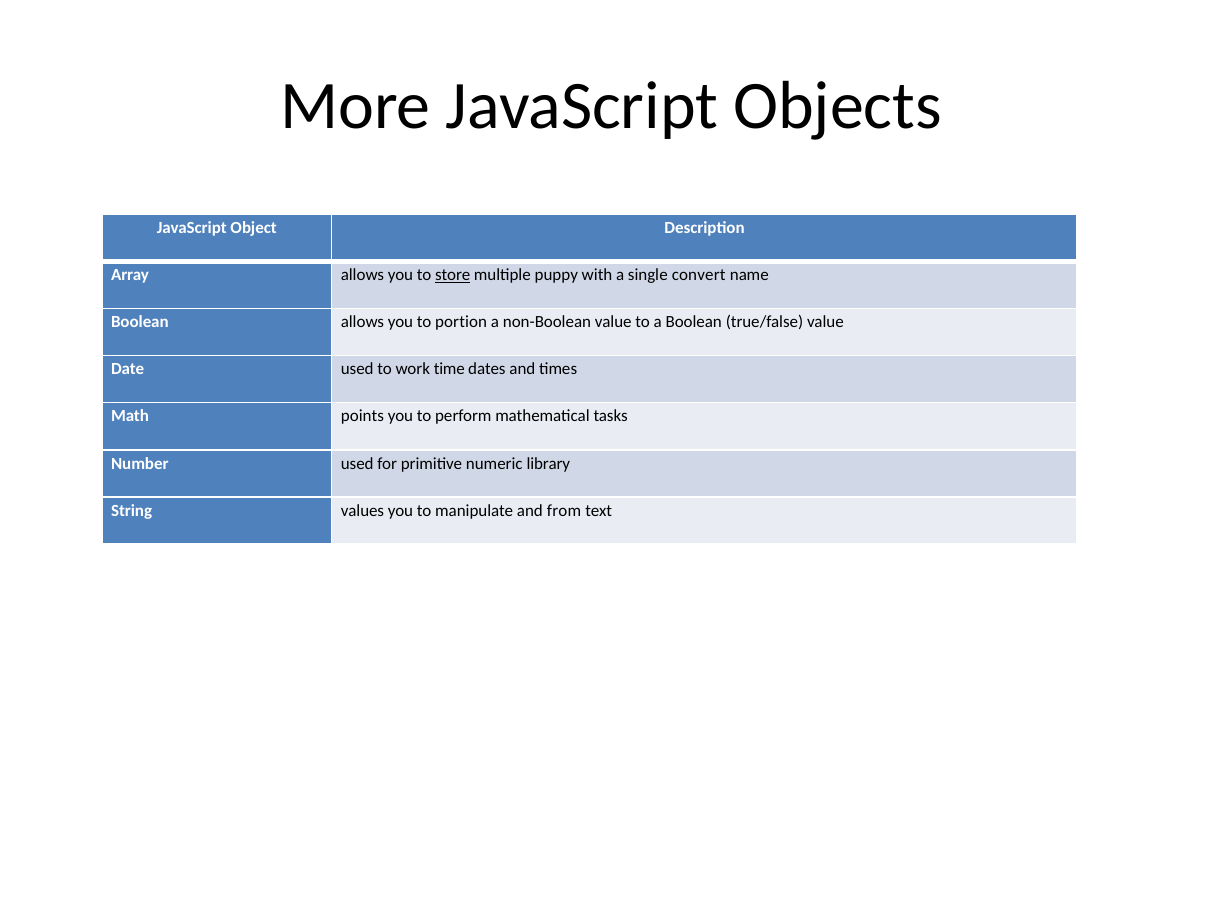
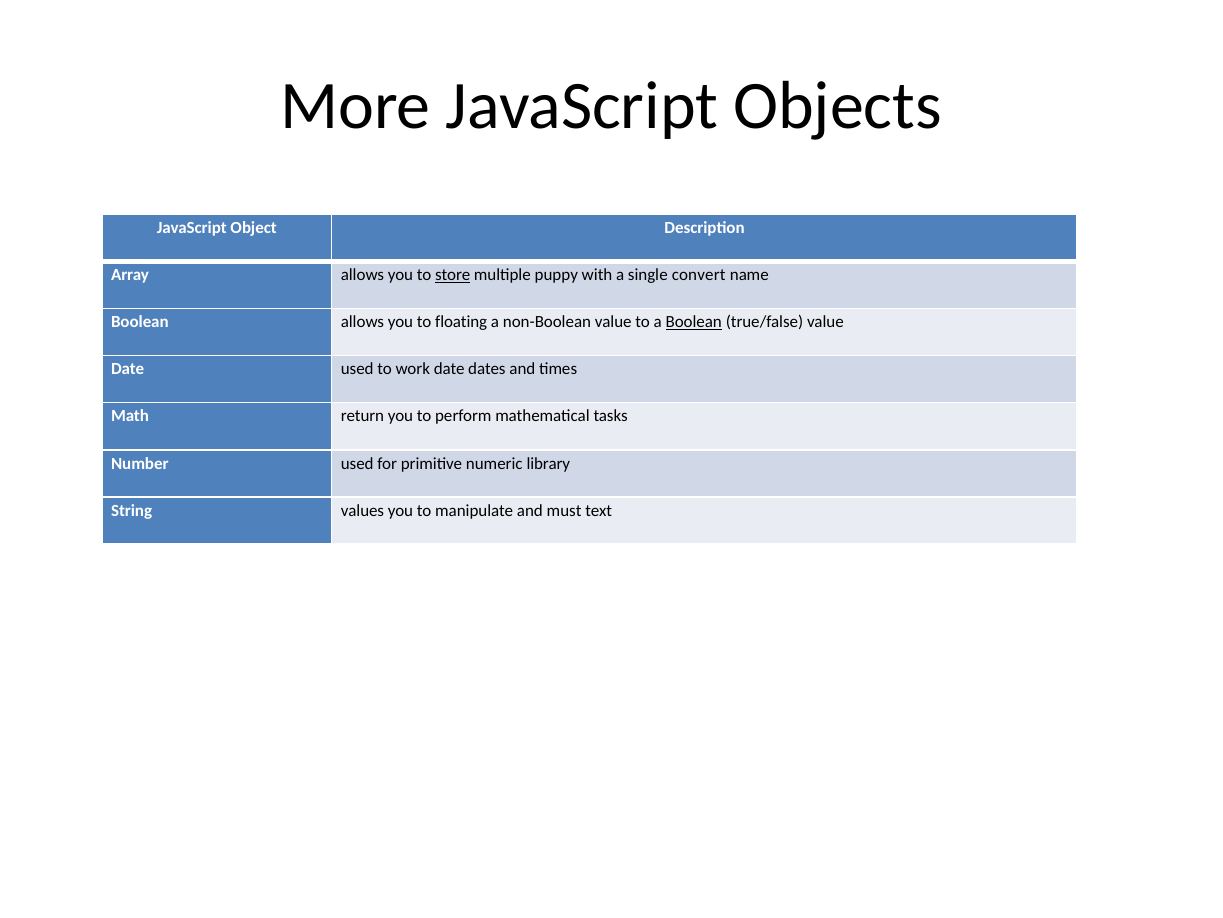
portion: portion -> floating (461, 322)
Boolean underline: none -> present (694, 322)
work time: time -> date (449, 369)
points: points -> return (362, 416)
from: from -> must (564, 510)
